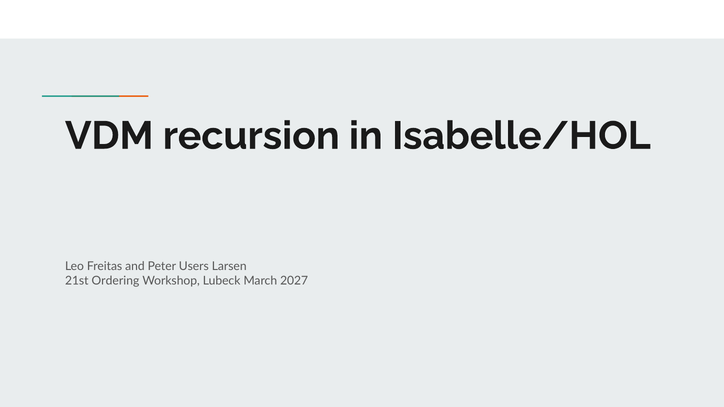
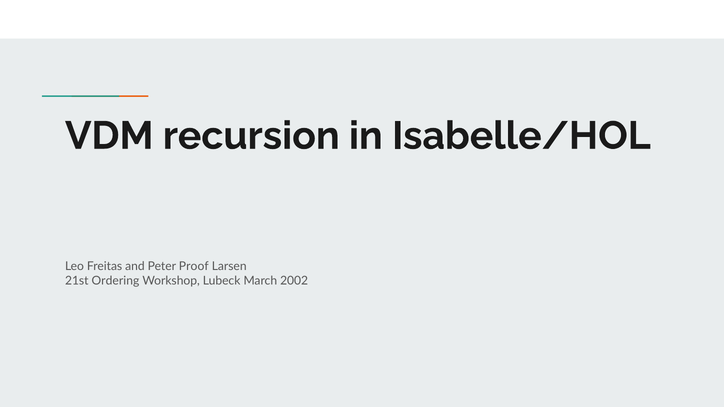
Users: Users -> Proof (194, 266)
2027: 2027 -> 2002 (294, 281)
